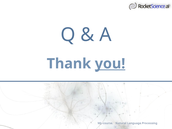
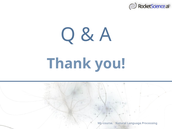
you underline: present -> none (110, 64)
